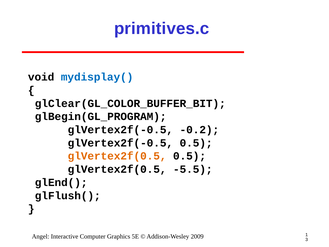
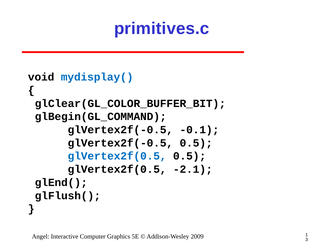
glBegin(GL_PROGRAM: glBegin(GL_PROGRAM -> glBegin(GL_COMMAND (101, 116)
-0.2: -0.2 -> -0.1 (199, 130)
glVertex2f(0.5 colour: orange -> blue (117, 156)
-5.5: -5.5 -> -2.1 (193, 169)
